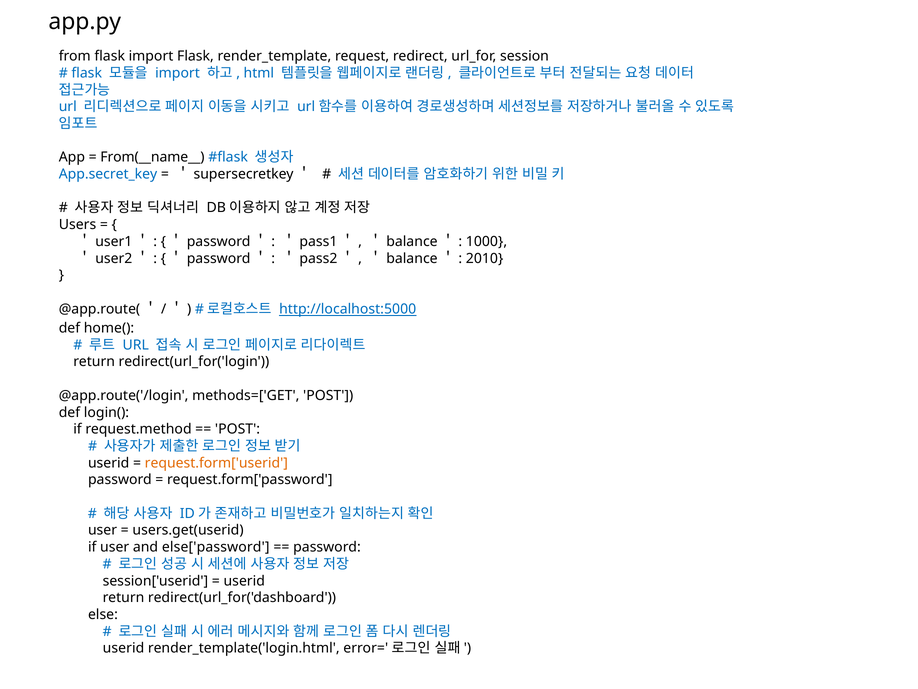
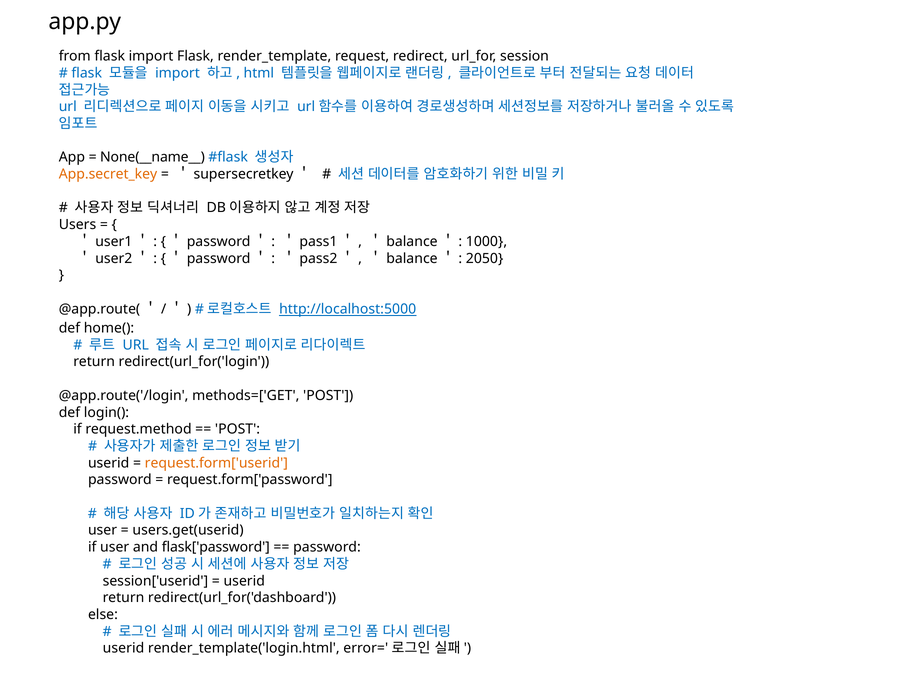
From(__name__: From(__name__ -> None(__name__ (152, 157)
App.secret_key colour: blue -> orange (108, 174)
2010: 2010 -> 2050 (485, 258)
else['password: else['password -> flask['password (216, 547)
